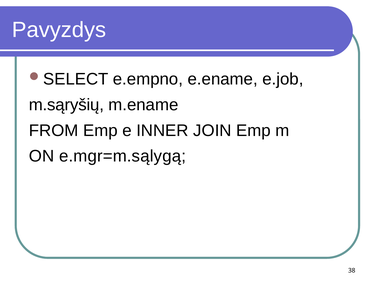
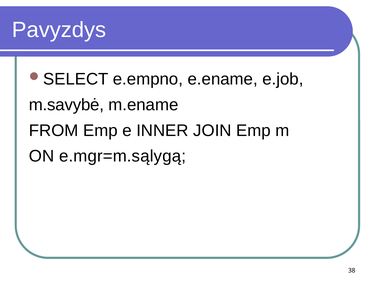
m.sąryšių: m.sąryšių -> m.savybė (66, 105)
